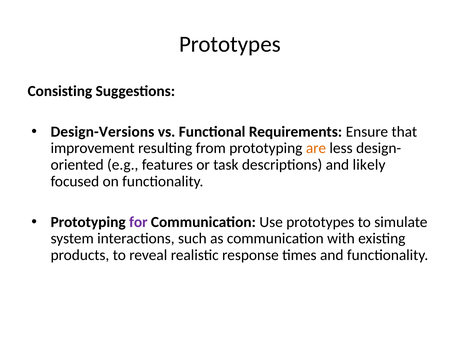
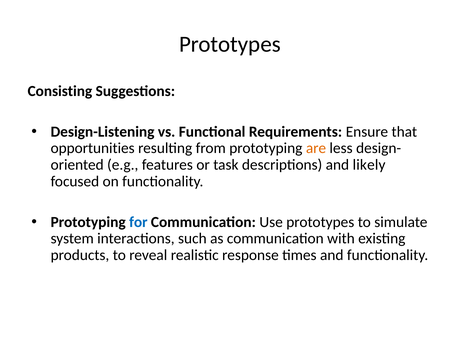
Design-Versions: Design-Versions -> Design-Listening (103, 132)
improvement: improvement -> opportunities (93, 148)
for colour: purple -> blue (138, 222)
